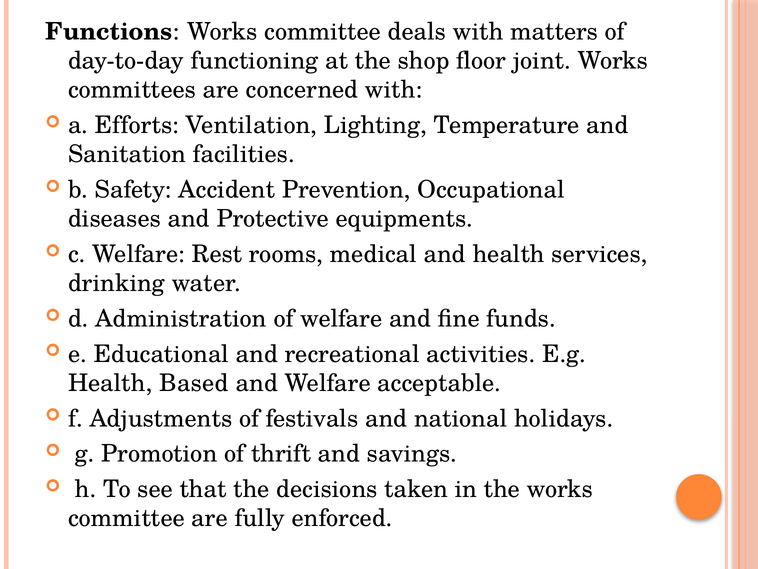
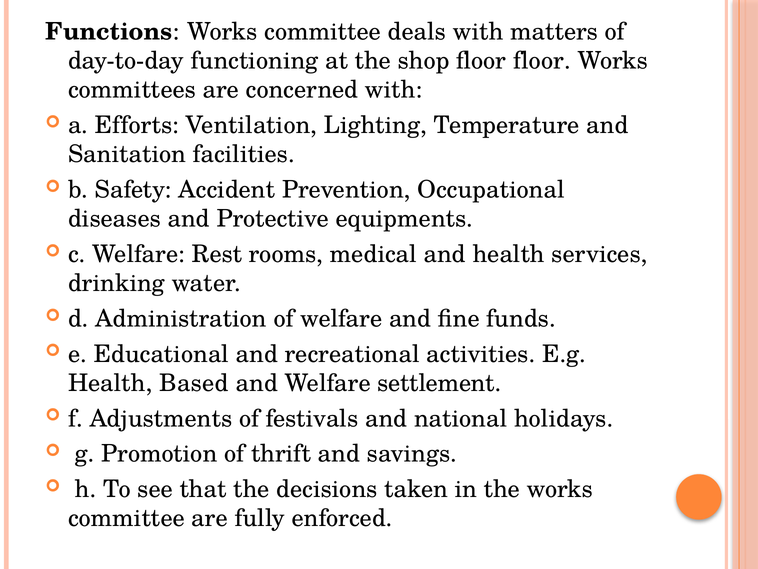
floor joint: joint -> floor (542, 61)
acceptable: acceptable -> settlement (439, 383)
